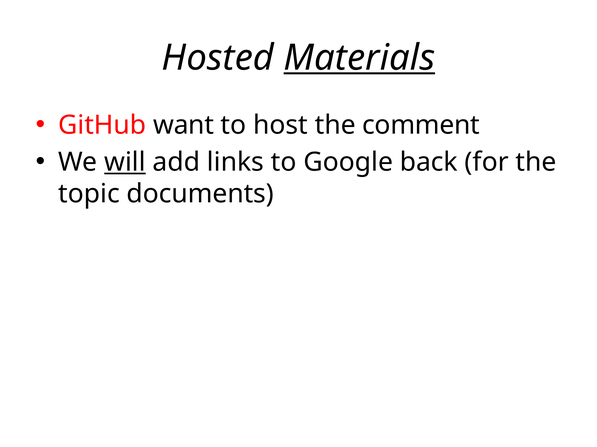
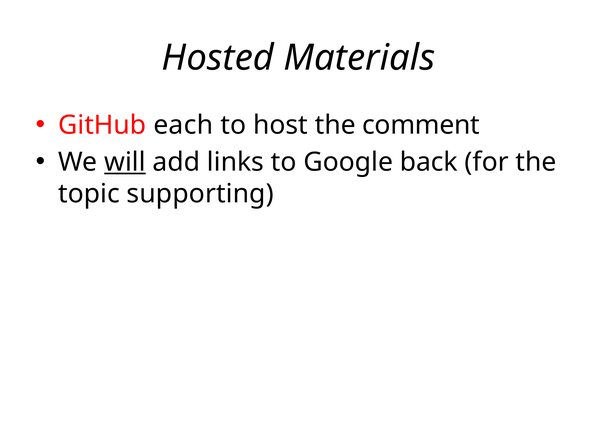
Materials underline: present -> none (359, 58)
want: want -> each (183, 125)
documents: documents -> supporting (200, 194)
